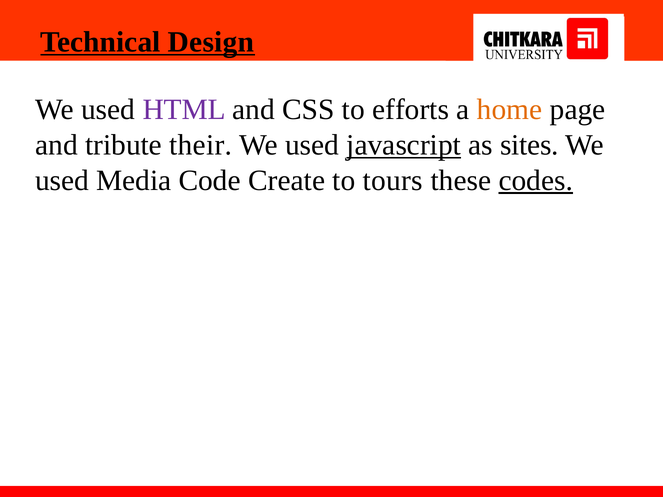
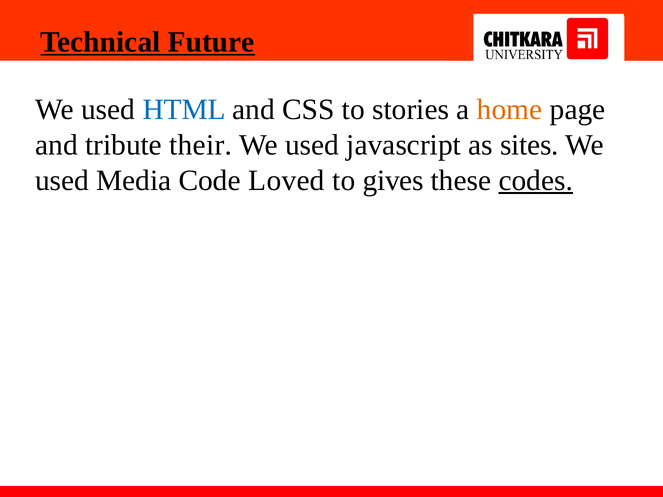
Design: Design -> Future (211, 42)
HTML colour: purple -> blue (184, 110)
efforts: efforts -> stories (411, 110)
javascript underline: present -> none (404, 145)
Create: Create -> Loved (286, 181)
tours: tours -> gives (393, 181)
